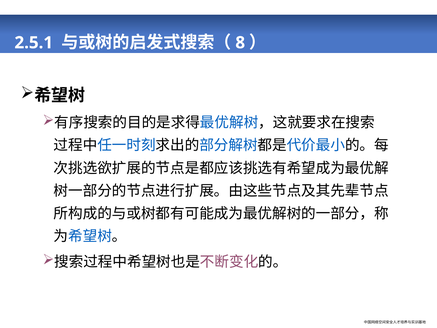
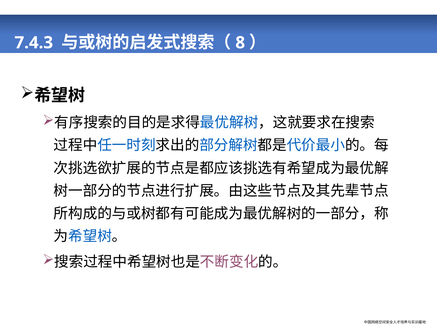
2.5.1: 2.5.1 -> 7.4.3 (34, 43)
